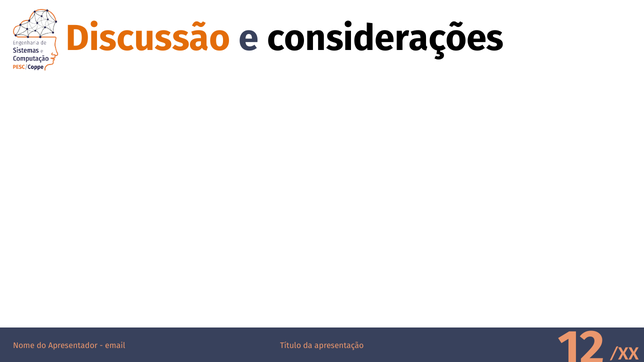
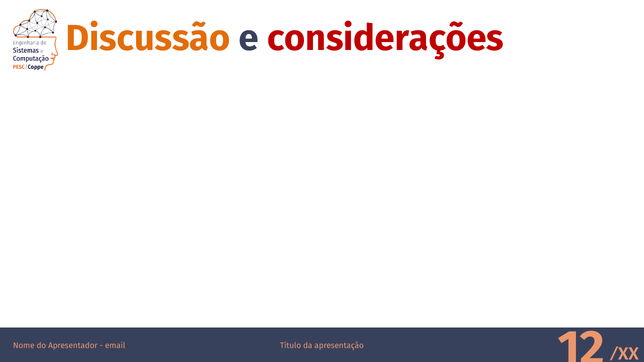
considerações colour: black -> red (386, 39)
